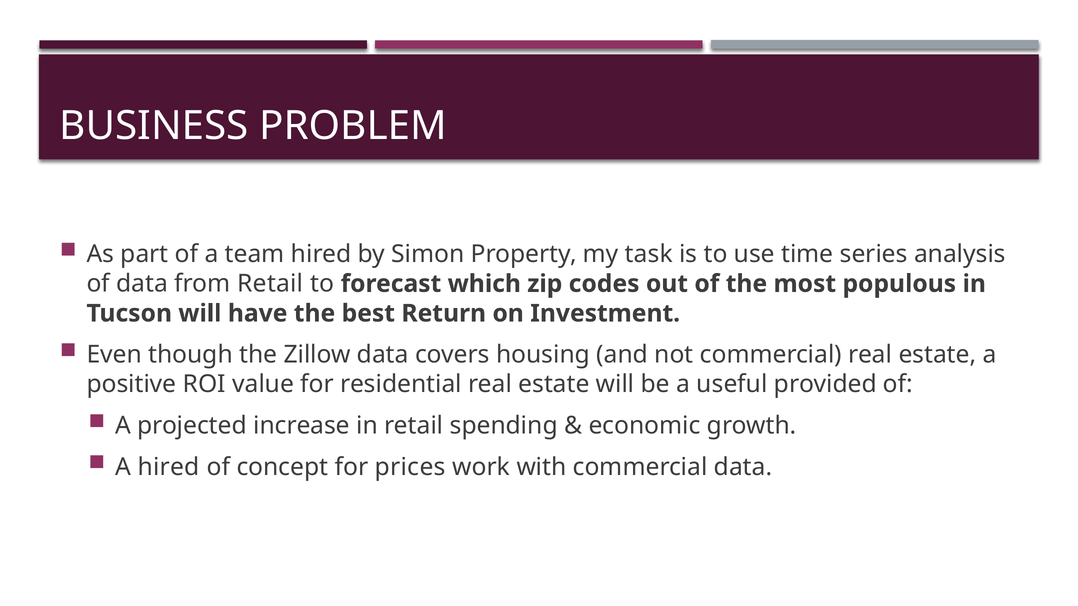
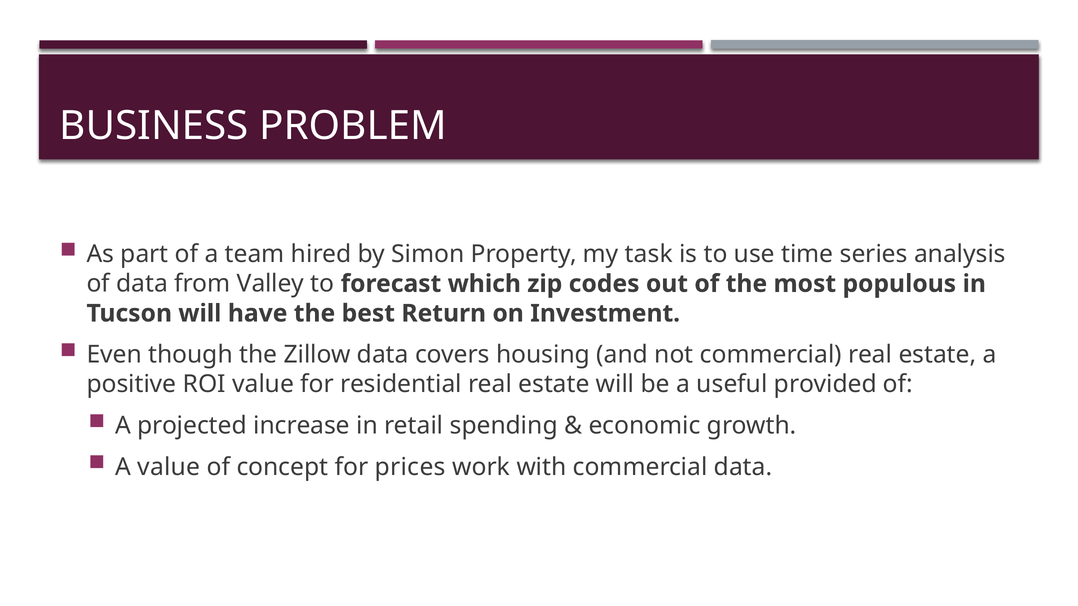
from Retail: Retail -> Valley (270, 284)
A hired: hired -> value (169, 467)
